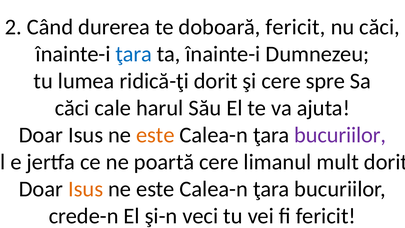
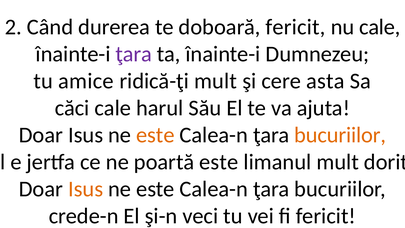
nu căci: căci -> cale (380, 27)
ţara colour: blue -> purple (134, 54)
lumea: lumea -> amice (86, 81)
ridică-ţi dorit: dorit -> mult (216, 81)
spre: spre -> asta (325, 81)
bucuriilor colour: purple -> orange (340, 135)
poartă cere: cere -> este (219, 162)
